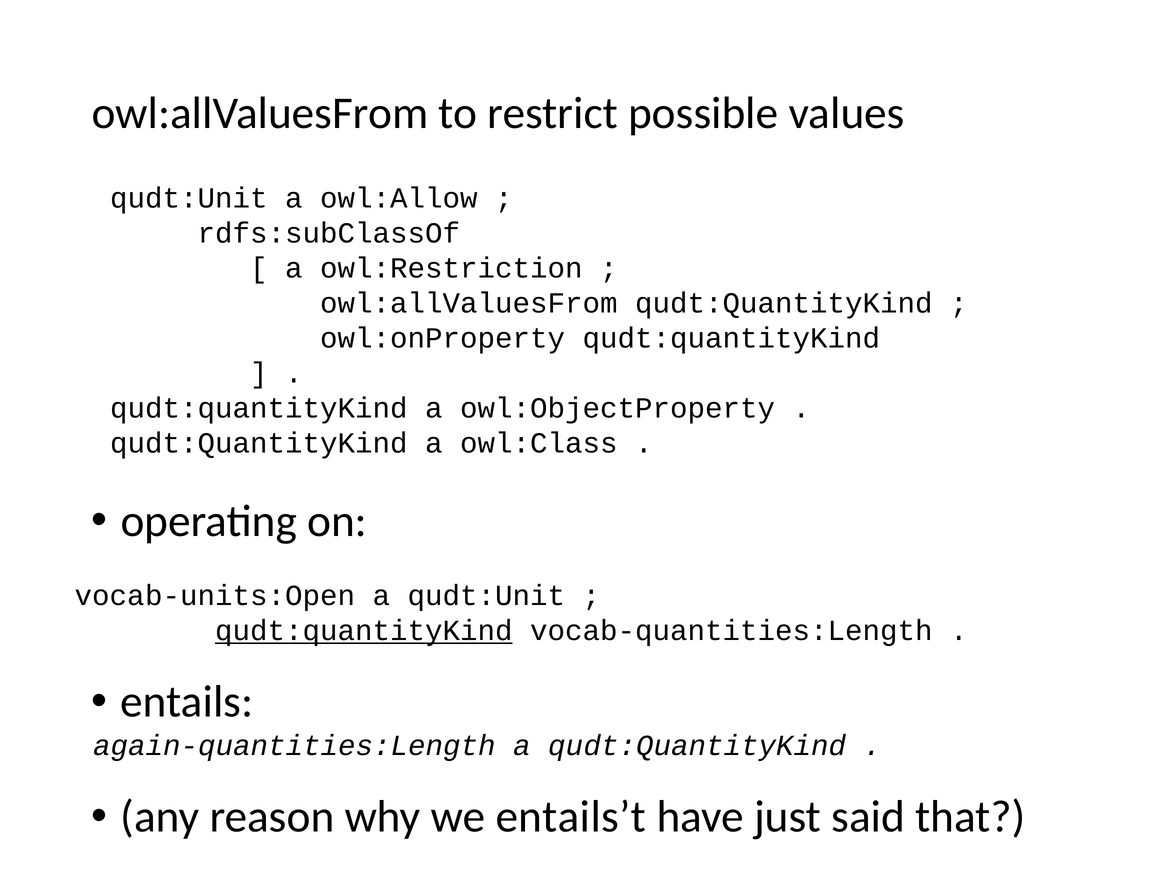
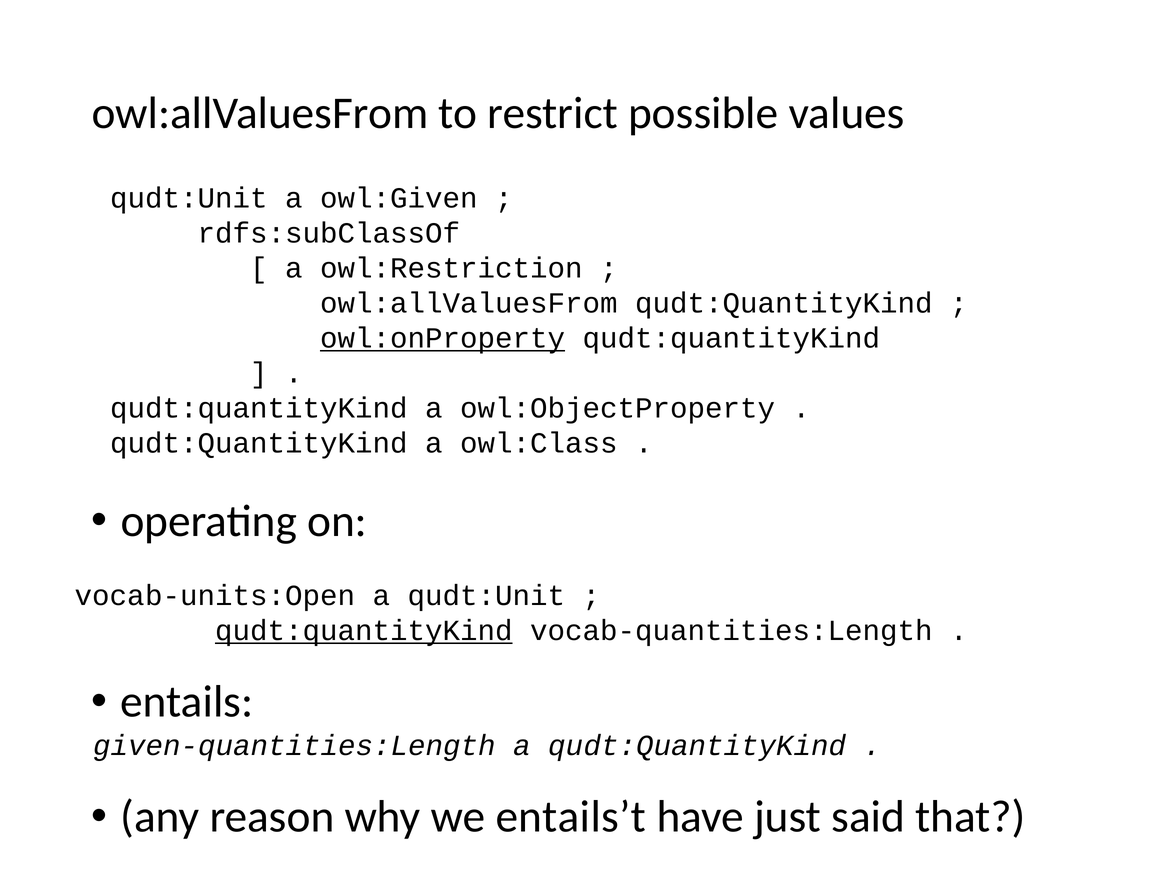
owl:Allow: owl:Allow -> owl:Given (399, 198)
owl:onProperty underline: none -> present (443, 338)
again-quantities:Length: again-quantities:Length -> given-quantities:Length (295, 746)
